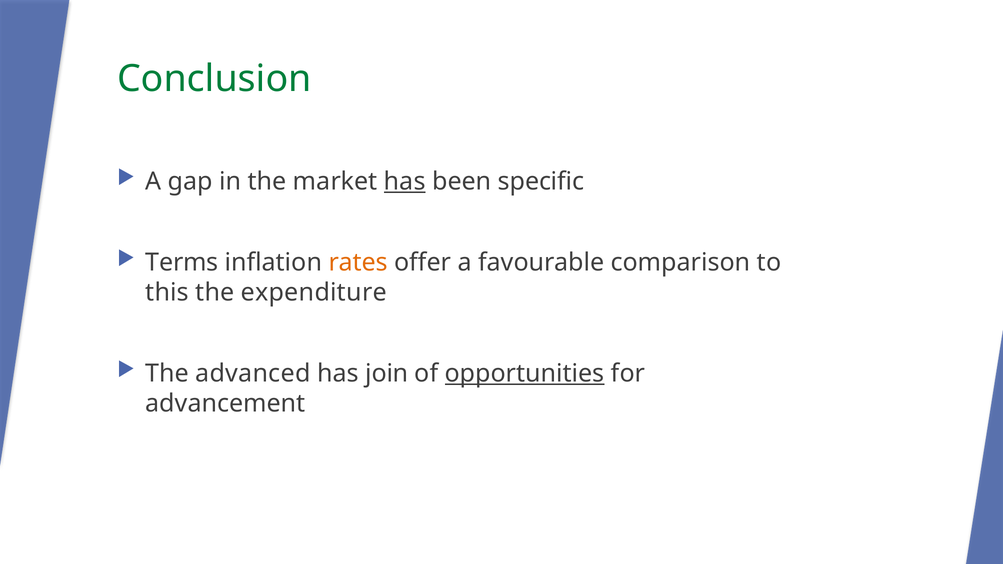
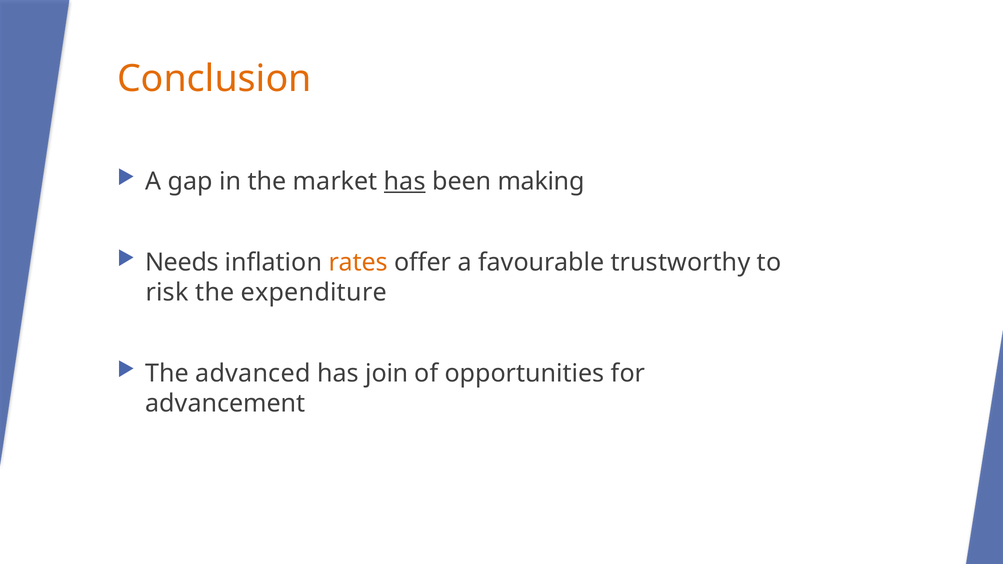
Conclusion colour: green -> orange (214, 79)
specific: specific -> making (541, 181)
Terms: Terms -> Needs (182, 262)
comparison: comparison -> trustworthy (680, 262)
this: this -> risk (167, 292)
opportunities underline: present -> none (525, 374)
